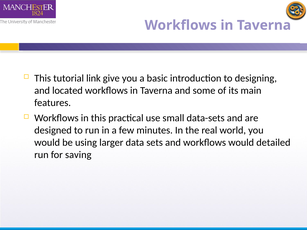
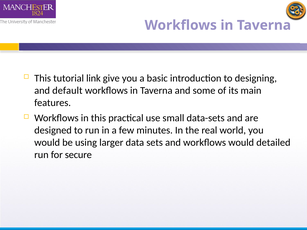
located: located -> default (67, 91)
saving: saving -> secure (78, 155)
